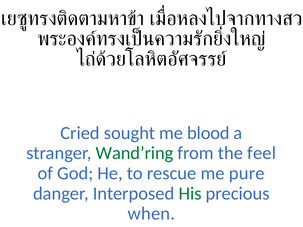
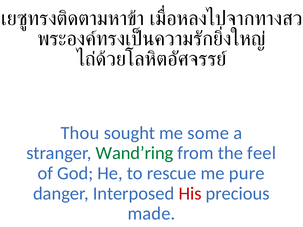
Cried: Cried -> Thou (80, 133)
blood: blood -> some (208, 133)
His colour: green -> red (190, 194)
when: when -> made (151, 214)
